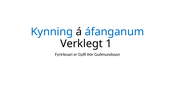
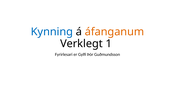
áfanganum colour: blue -> orange (114, 32)
